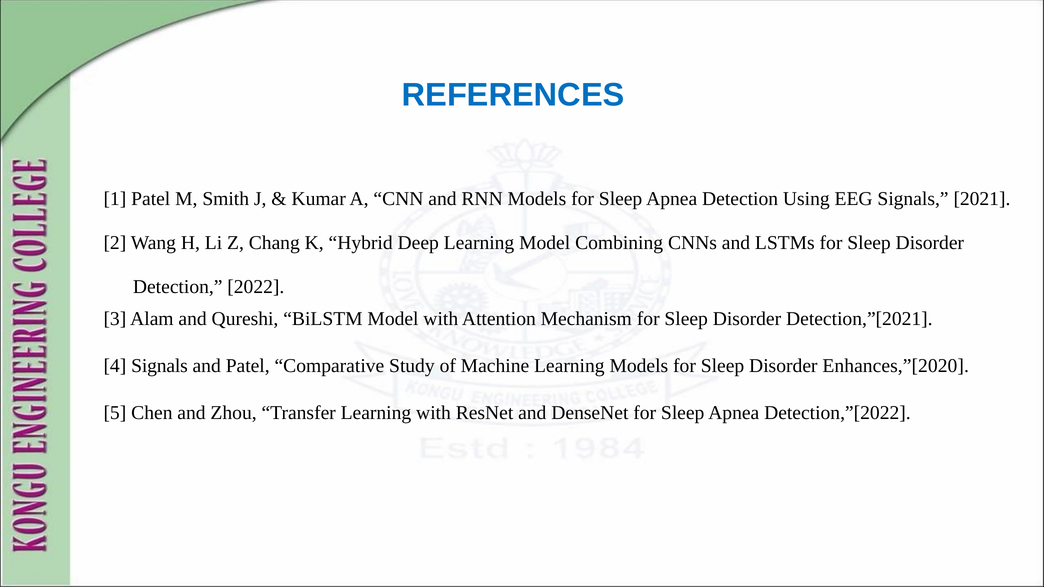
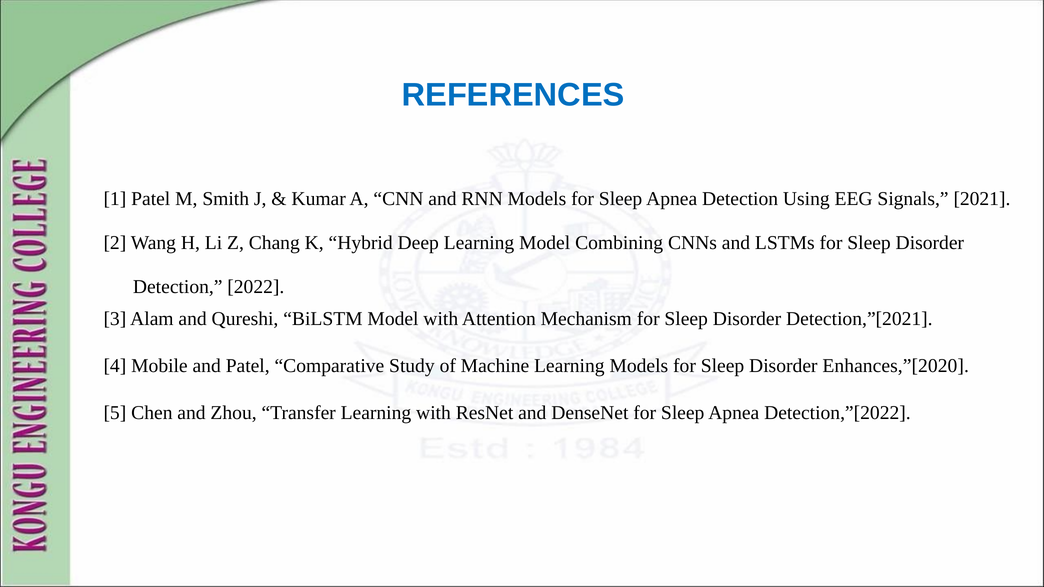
4 Signals: Signals -> Mobile (159, 366)
